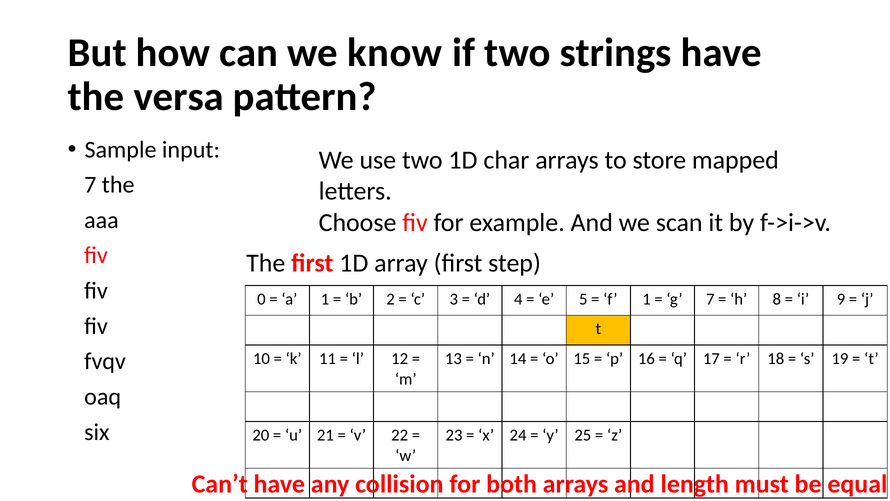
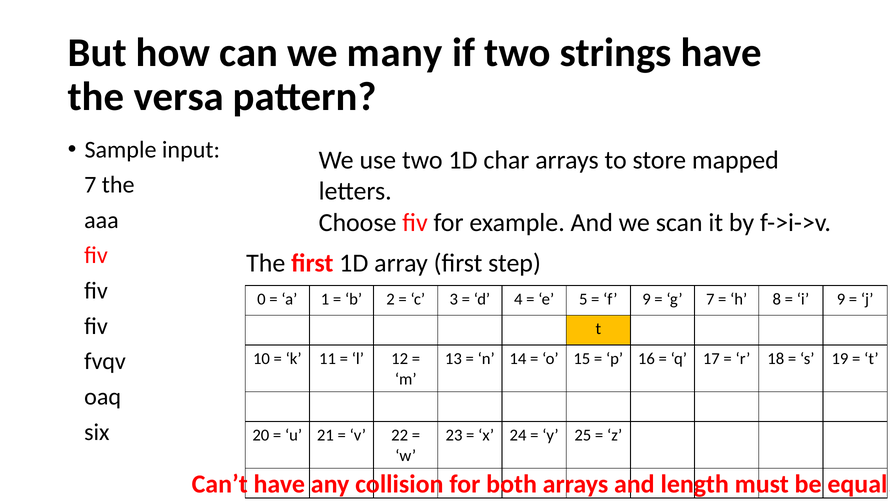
know: know -> many (395, 53)
f 1: 1 -> 9 (646, 299)
